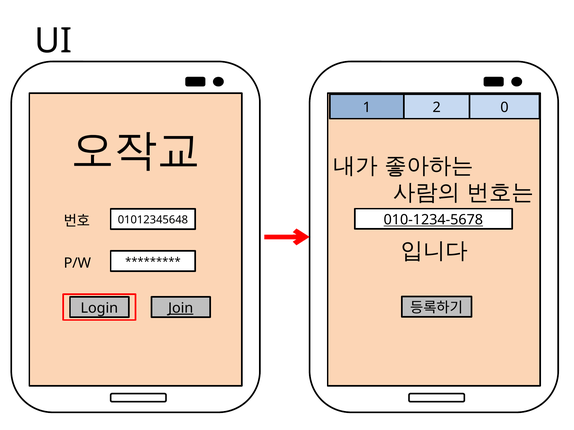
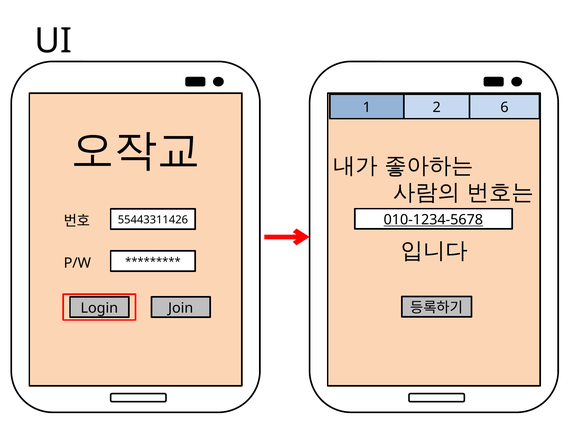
0: 0 -> 6 (504, 108)
01012345648: 01012345648 -> 55443311426 (153, 220)
Join underline: present -> none (181, 308)
